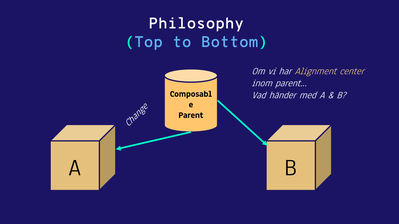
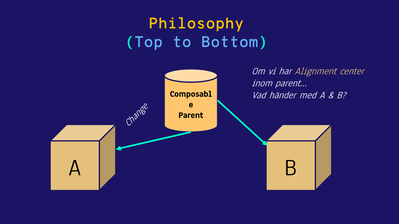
Philosophy colour: white -> yellow (196, 23)
